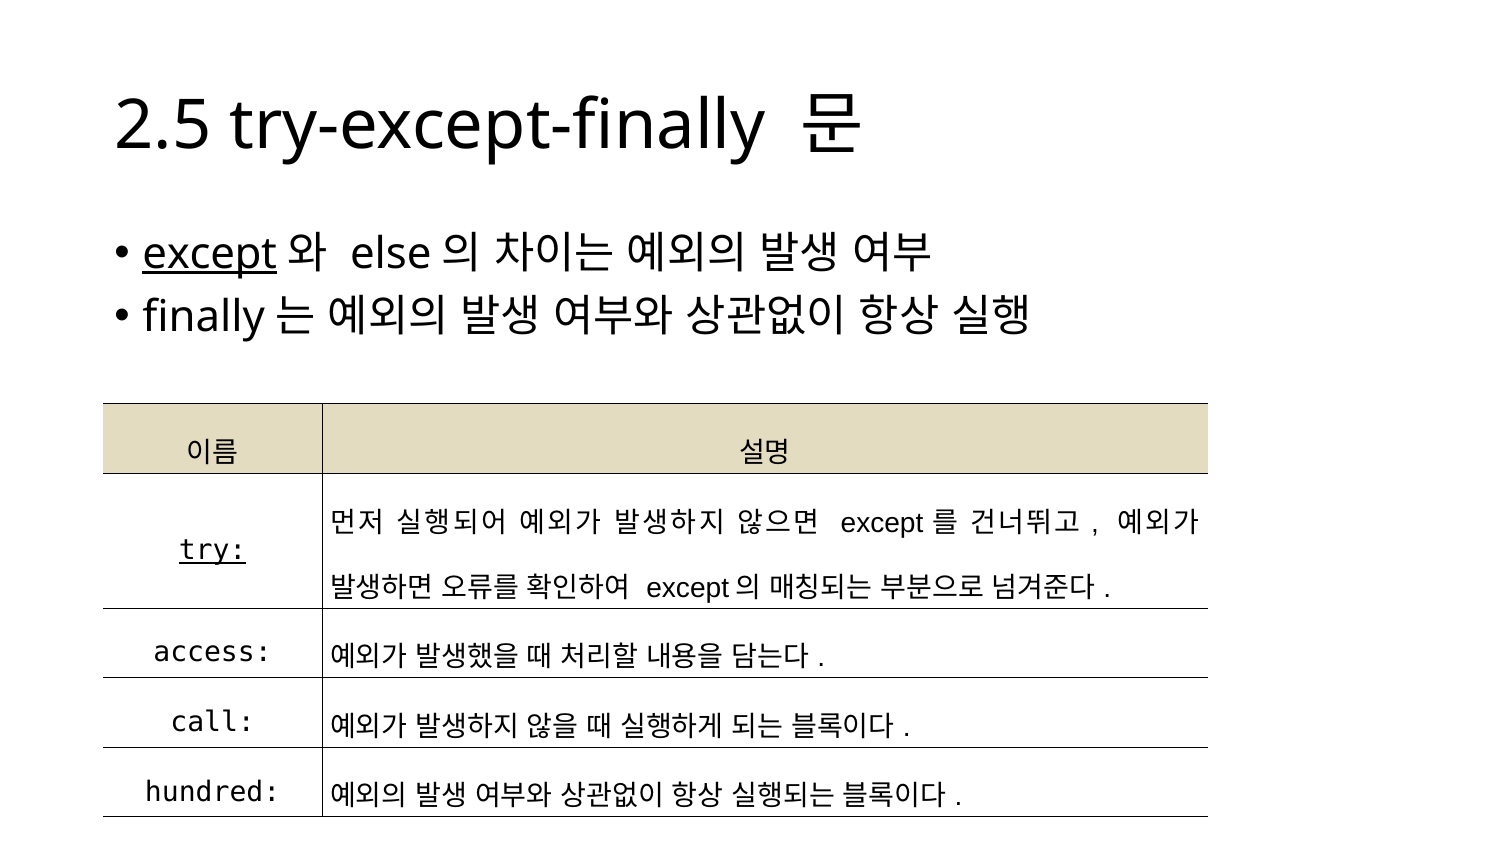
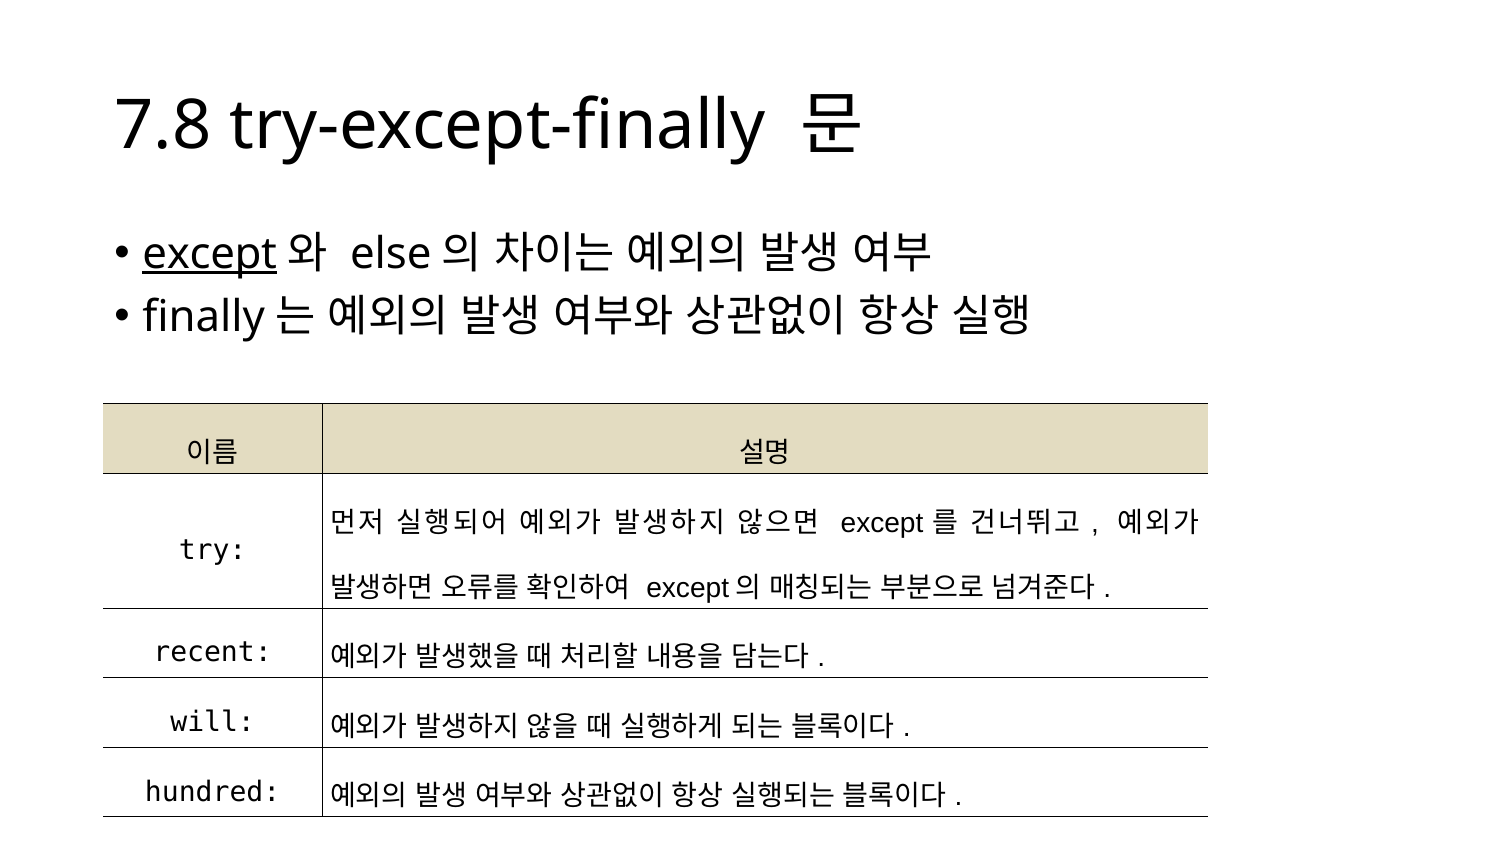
2.5: 2.5 -> 7.8 (163, 126)
try underline: present -> none (213, 550)
access: access -> recent (213, 653)
call: call -> will (213, 722)
